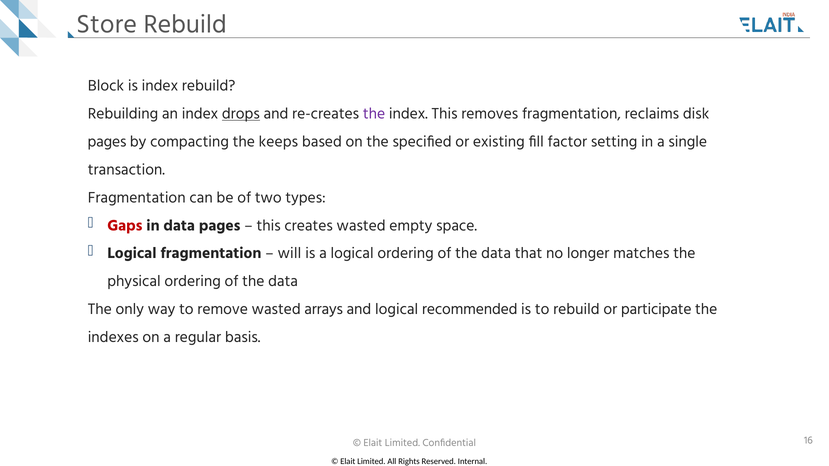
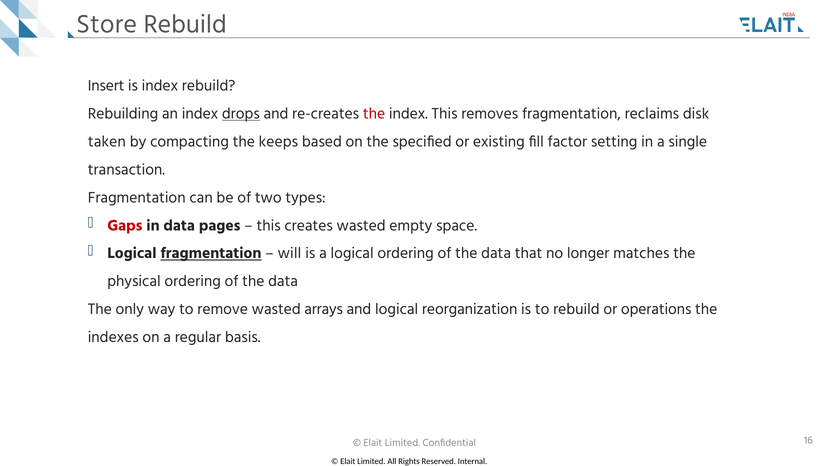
Block: Block -> Insert (106, 86)
the colour: purple -> red (374, 114)
pages: pages -> taken (107, 142)
fragmentation underline: none -> present (211, 254)
recommended: recommended -> reorganization (470, 309)
participate: participate -> operations (656, 309)
